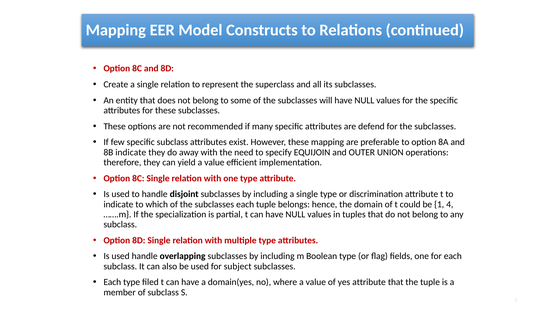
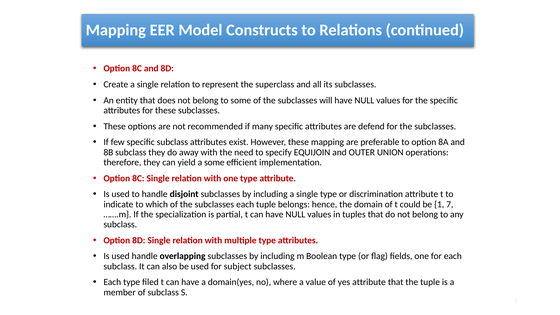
8B indicate: indicate -> subclass (131, 152)
yield a value: value -> some (214, 162)
4: 4 -> 7 (450, 204)
